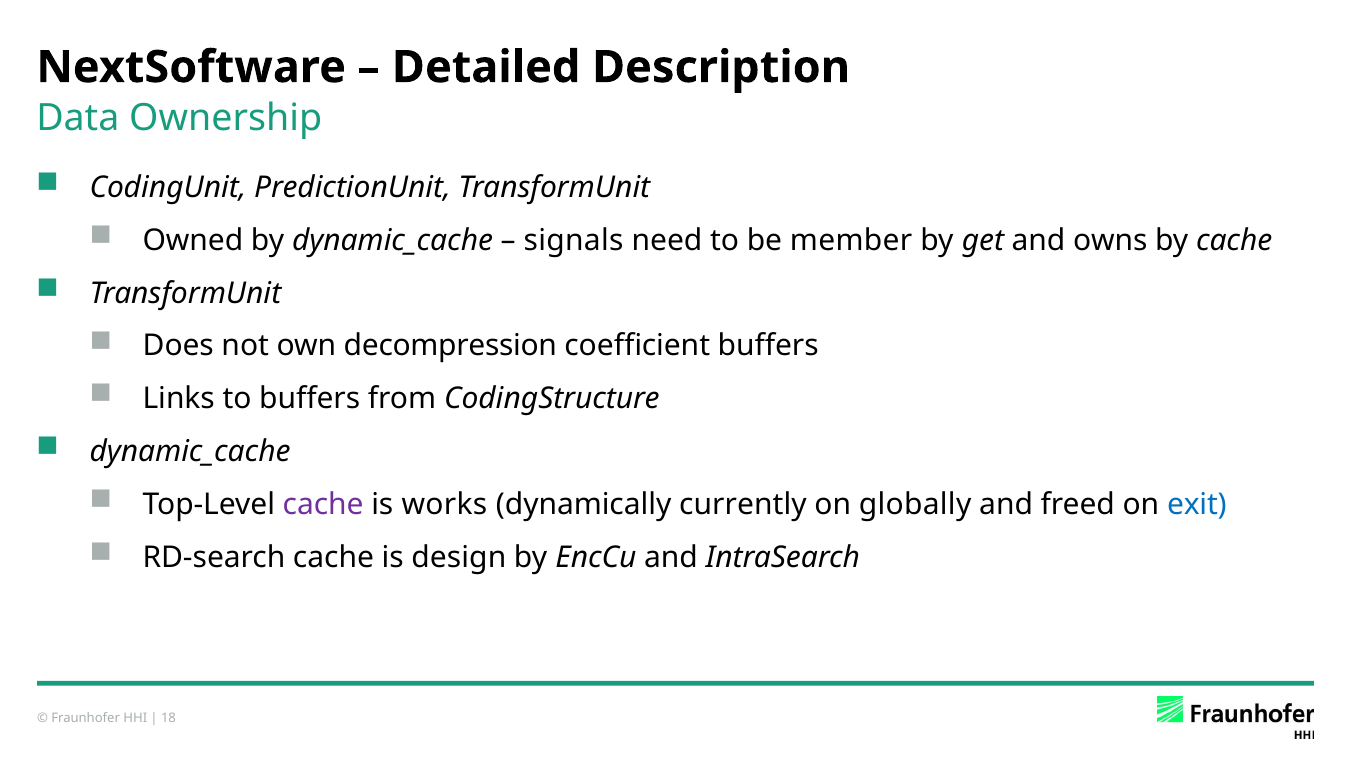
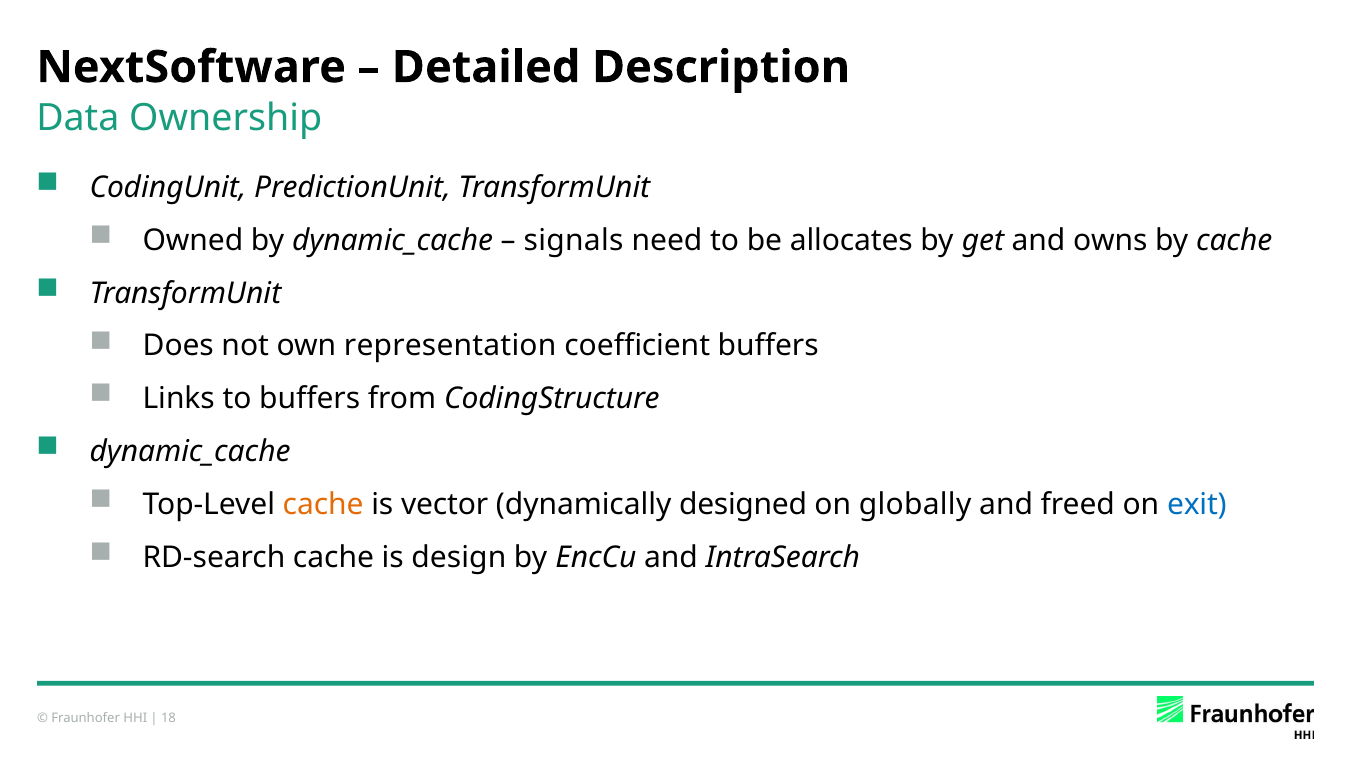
member: member -> allocates (851, 240)
decompression: decompression -> representation (450, 346)
cache colour: purple -> orange (323, 505)
works: works -> vector (445, 505)
currently: currently -> designed (743, 505)
